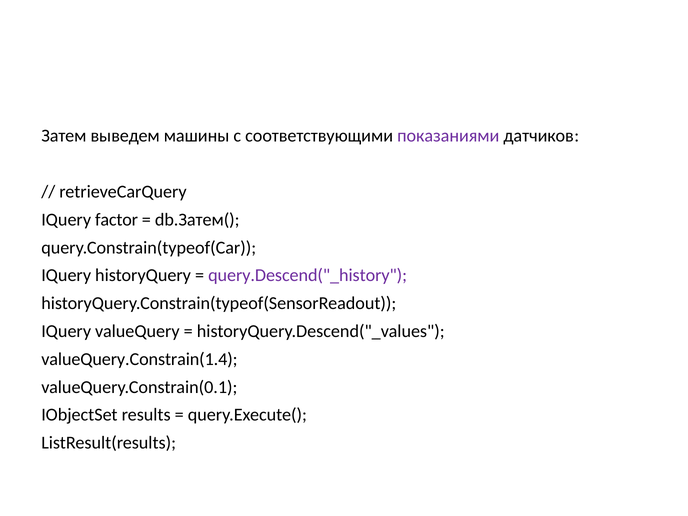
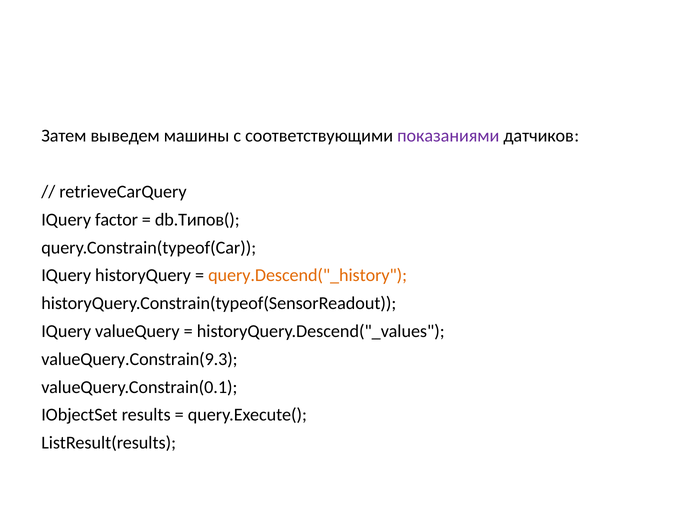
db.Затем(: db.Затем( -> db.Типов( (197, 220)
query.Descend("_history colour: purple -> orange (308, 275)
valueQuery.Constrain(1.4: valueQuery.Constrain(1.4 -> valueQuery.Constrain(9.3 (139, 359)
